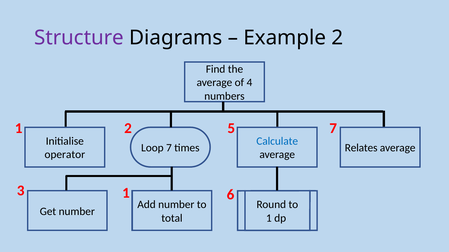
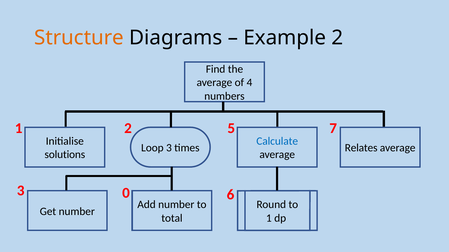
Structure colour: purple -> orange (79, 38)
Loop 7: 7 -> 3 (169, 148)
operator: operator -> solutions (65, 155)
3 1: 1 -> 0 (126, 193)
